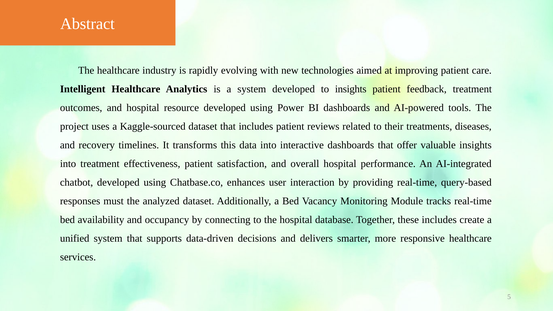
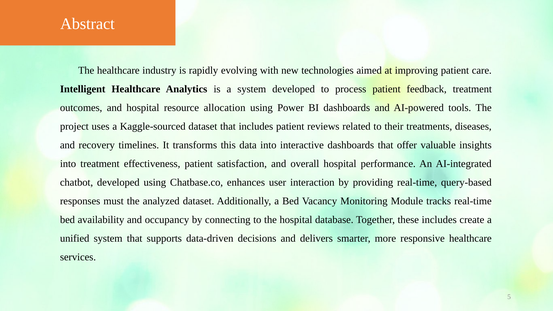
to insights: insights -> process (351, 89)
resource developed: developed -> allocation (225, 108)
